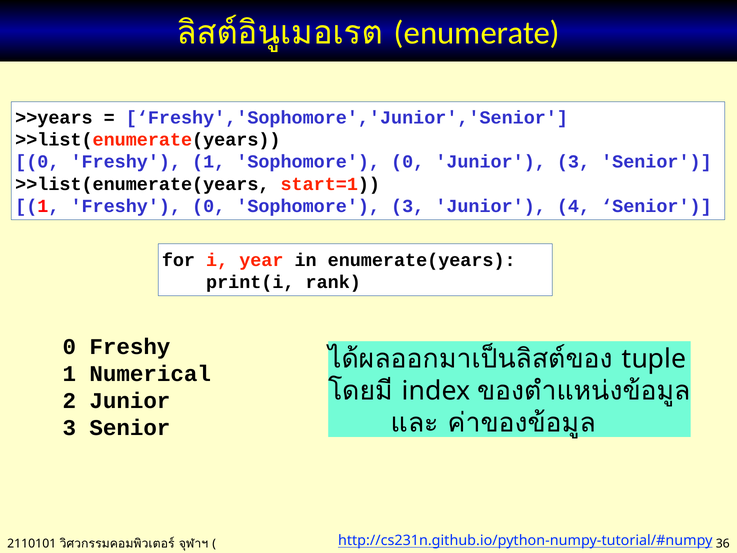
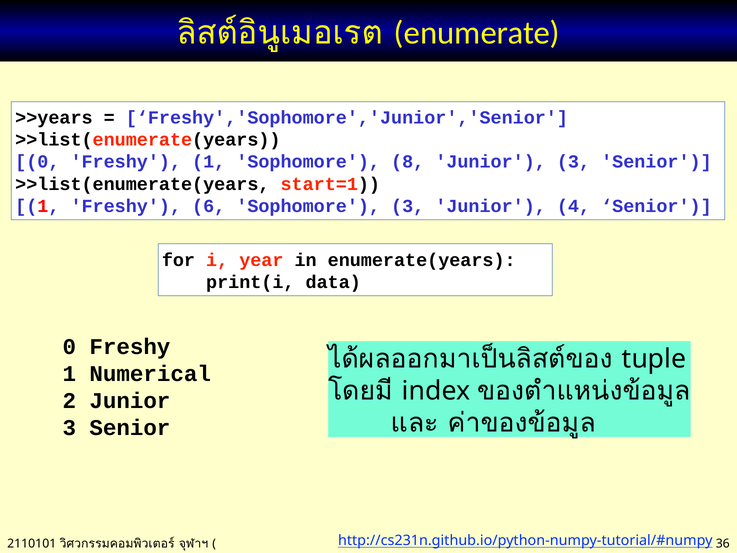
Sophomore 0: 0 -> 8 (408, 162)
Freshy 0: 0 -> 6 (209, 206)
rank: rank -> data (333, 282)
